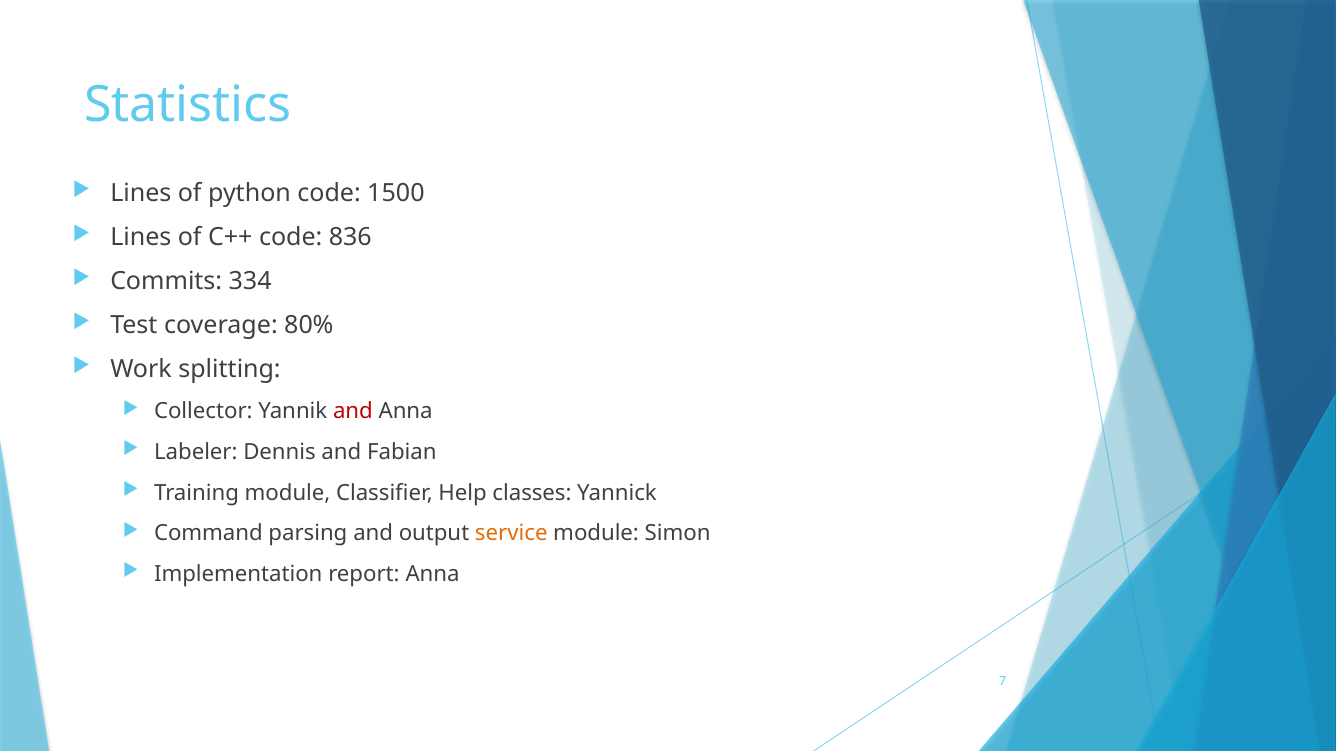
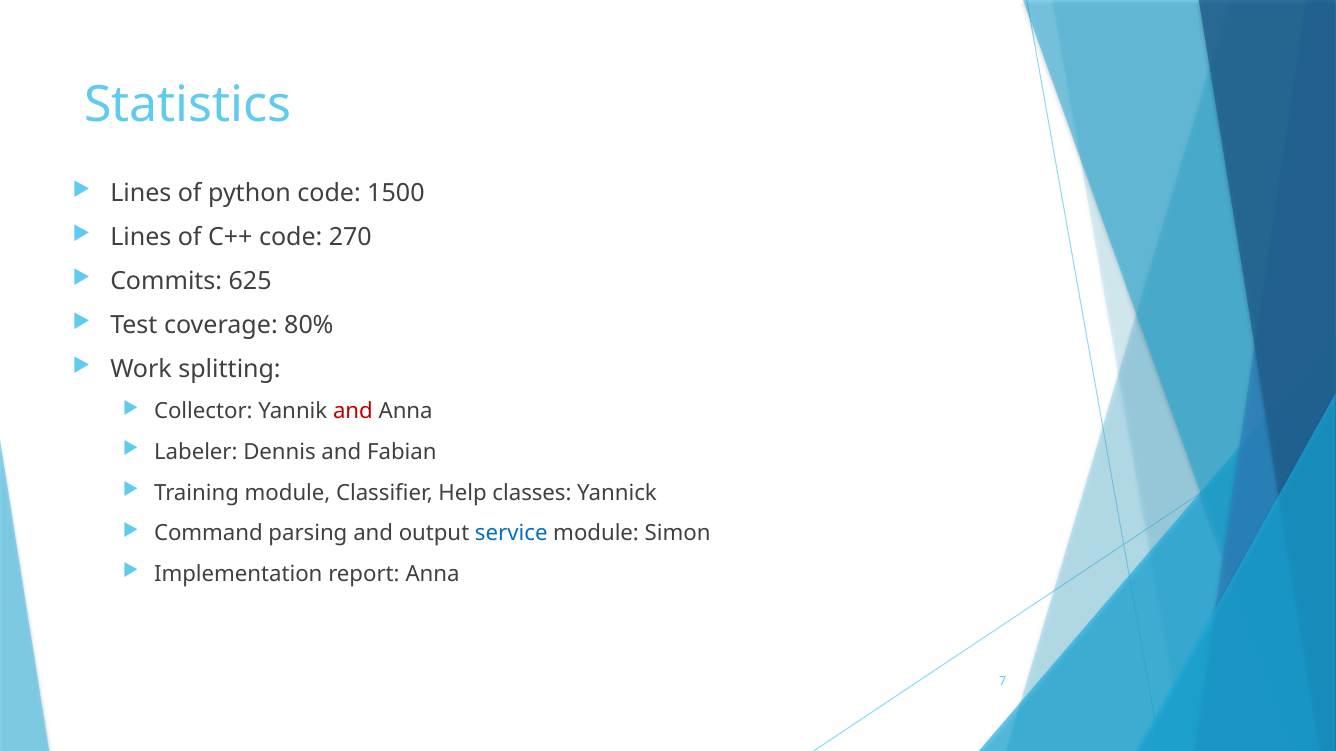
836: 836 -> 270 (350, 238)
334: 334 -> 625 (250, 282)
service colour: orange -> blue (511, 534)
